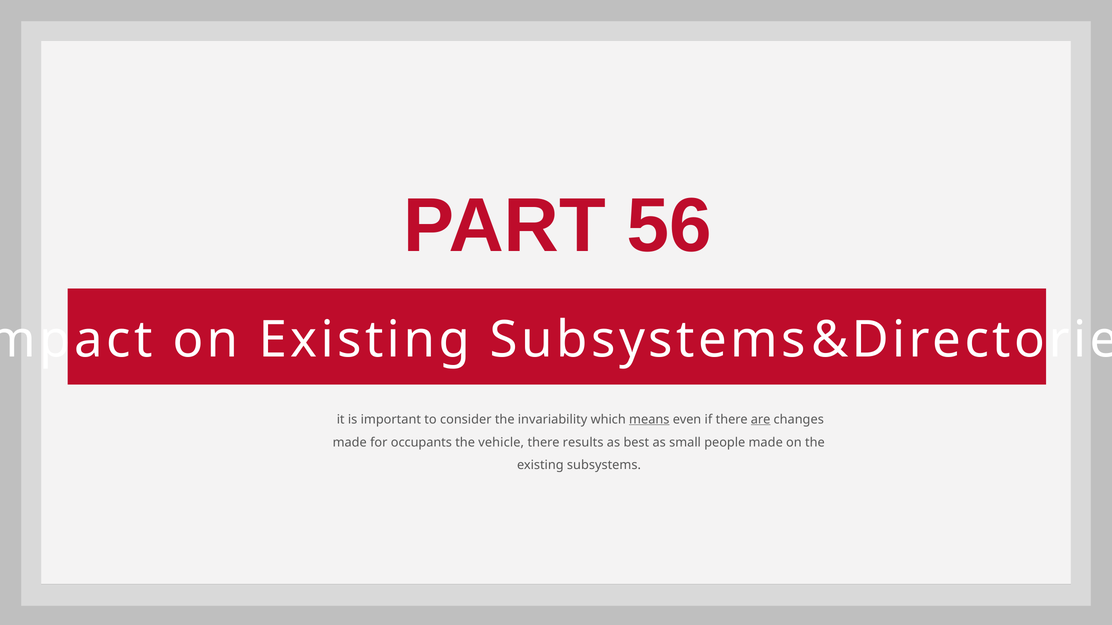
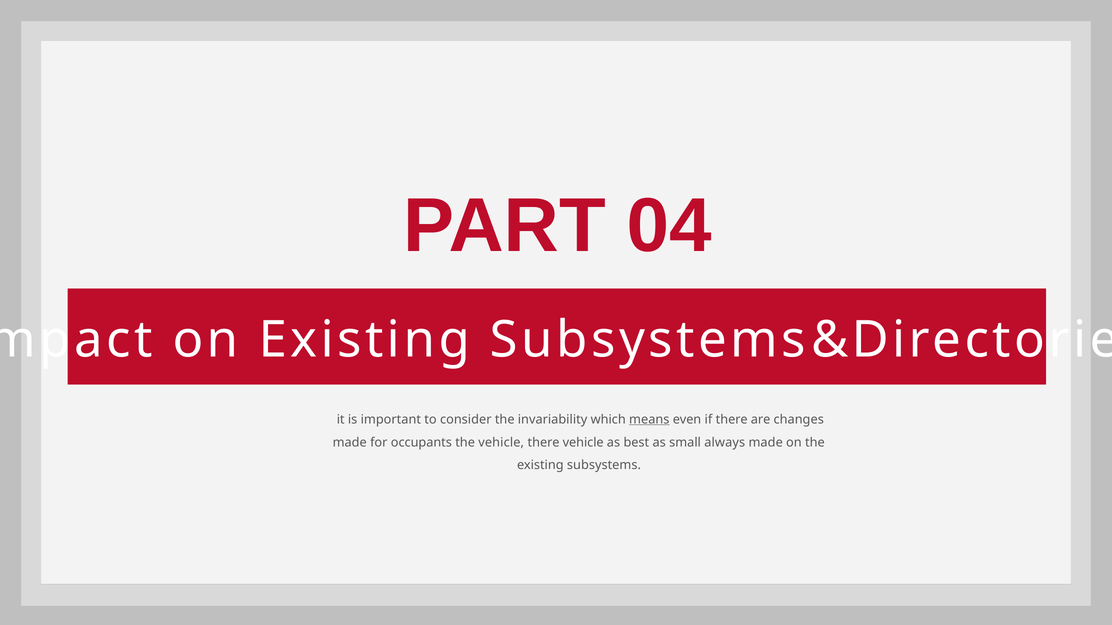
56: 56 -> 04 (669, 226)
are underline: present -> none (761, 420)
there results: results -> vehicle (583, 443)
people: people -> always (725, 443)
